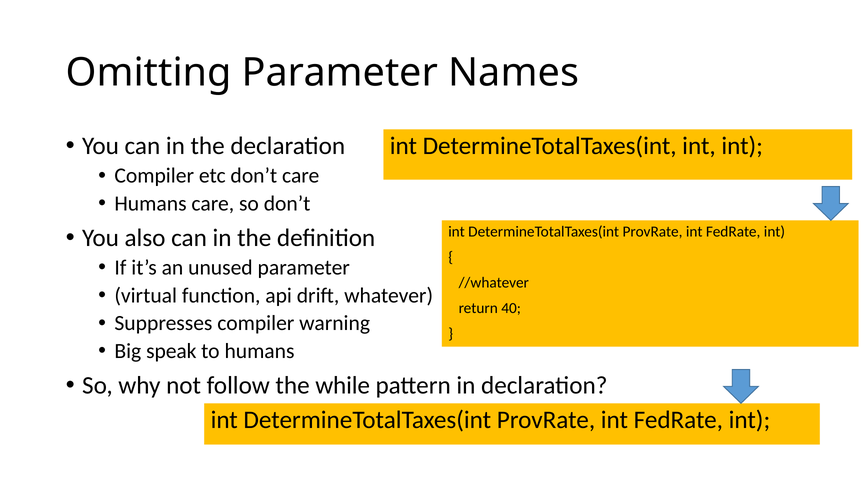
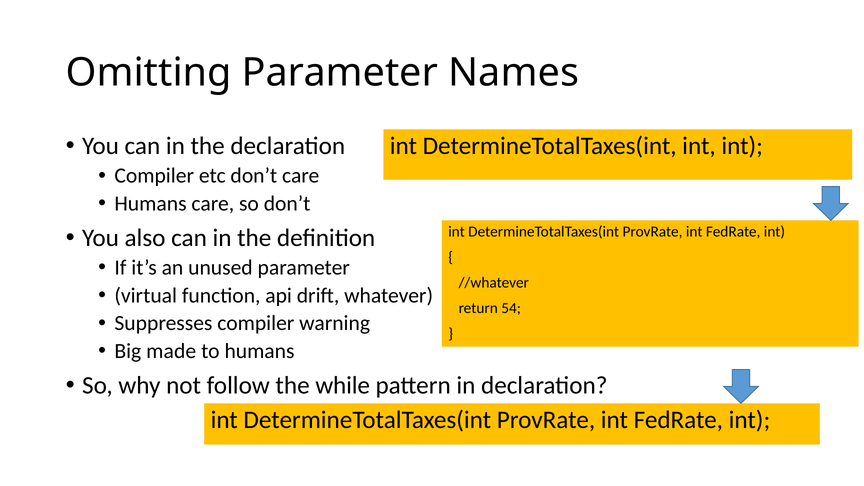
40: 40 -> 54 (511, 308)
speak: speak -> made (171, 351)
